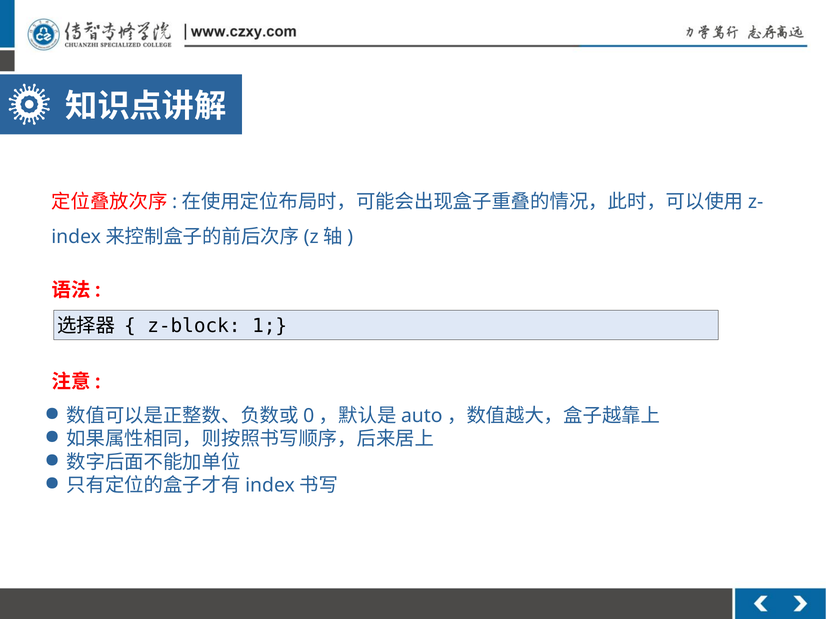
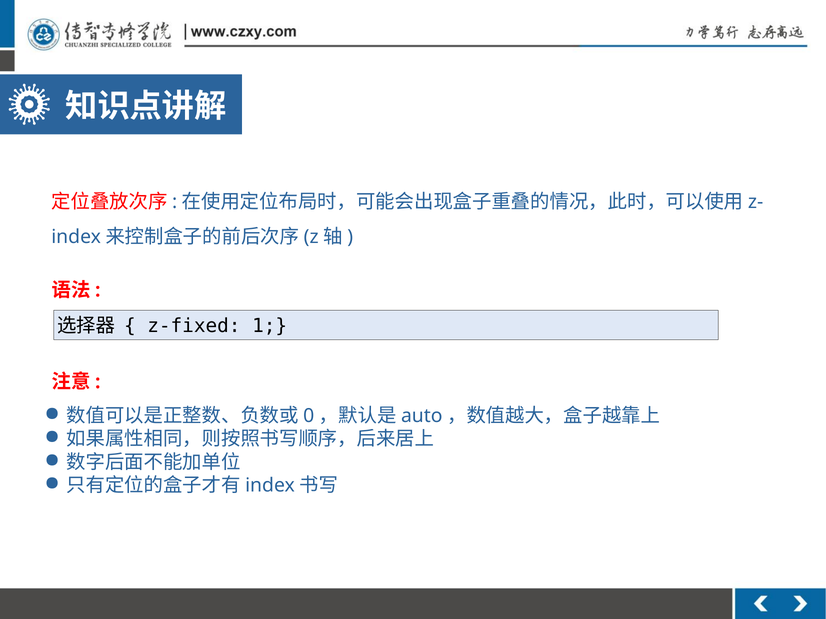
z-block: z-block -> z-fixed (194, 326)
